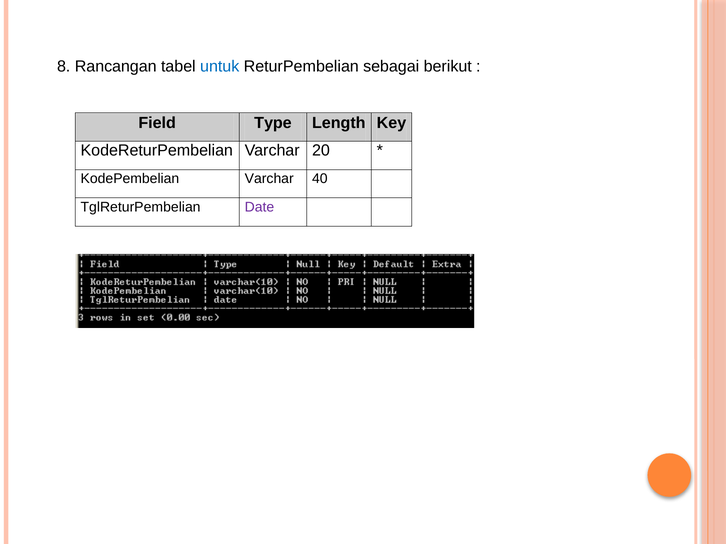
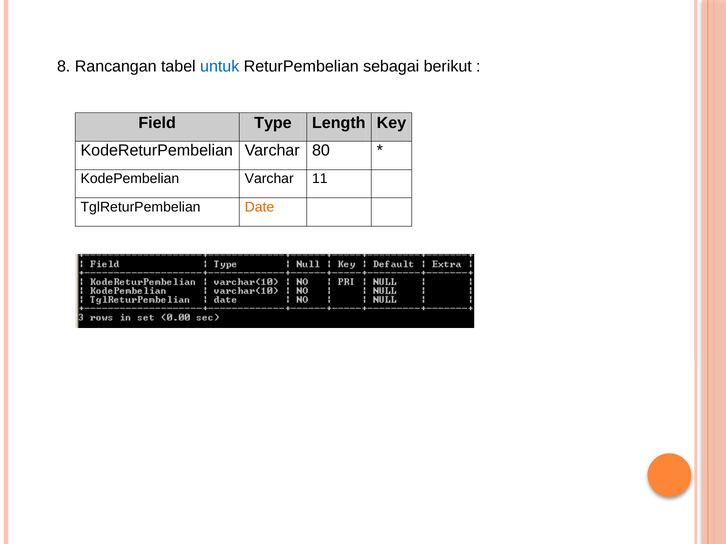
20: 20 -> 80 (321, 150)
40: 40 -> 11 (320, 179)
Date colour: purple -> orange (259, 207)
